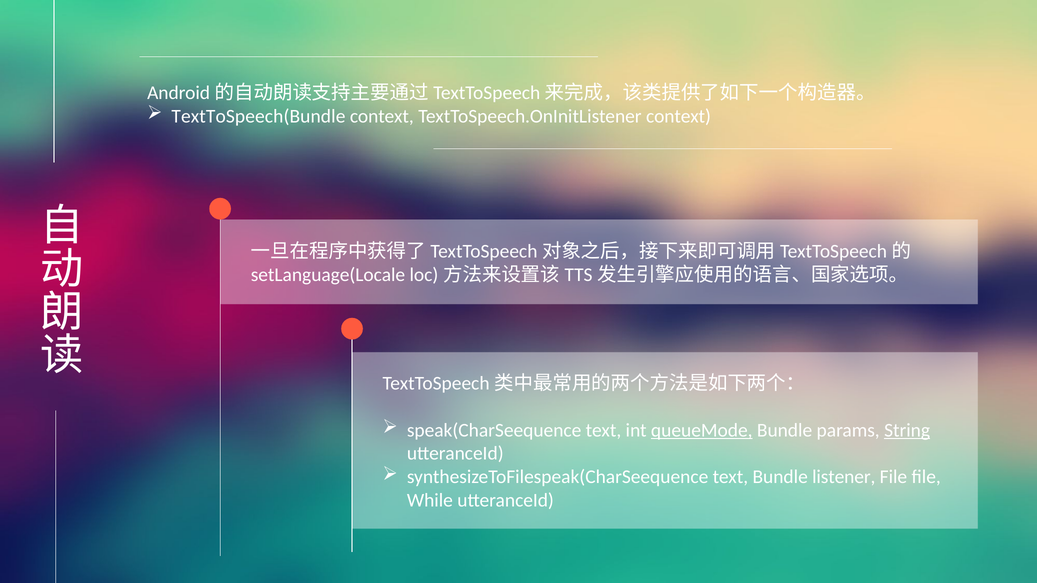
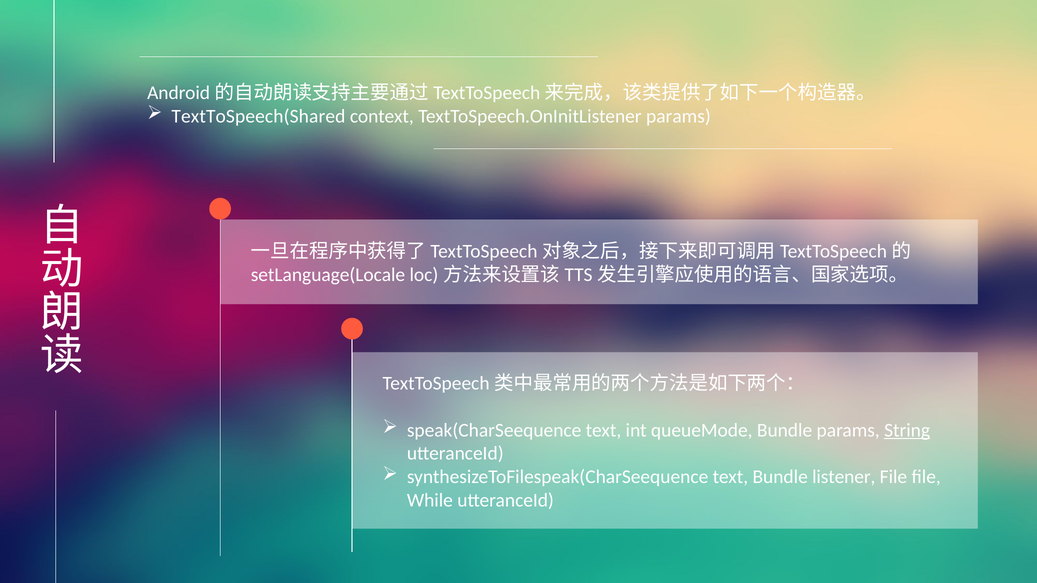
TextToSpeech(Bundle: TextToSpeech(Bundle -> TextToSpeech(Shared (258, 116)
TextToSpeech.OnInitListener context: context -> params (678, 116)
queueMode underline: present -> none (702, 430)
